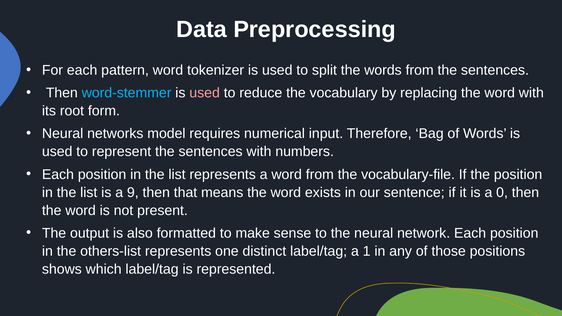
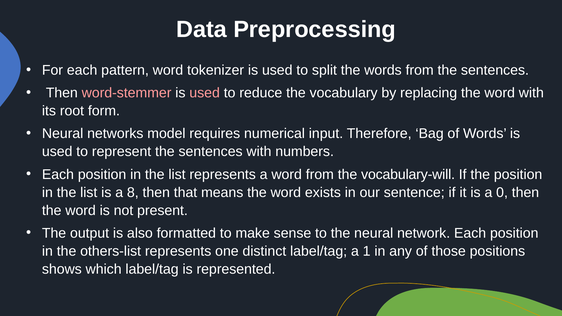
word-stemmer colour: light blue -> pink (127, 93)
vocabulary-file: vocabulary-file -> vocabulary-will (408, 174)
9: 9 -> 8 (133, 192)
